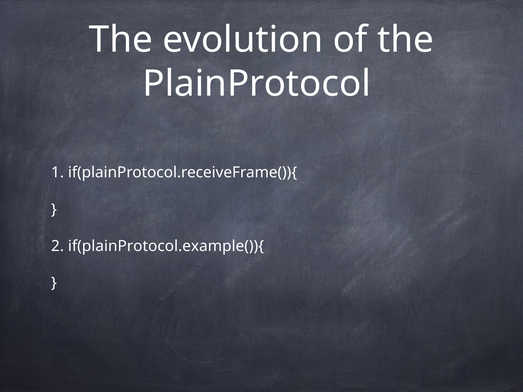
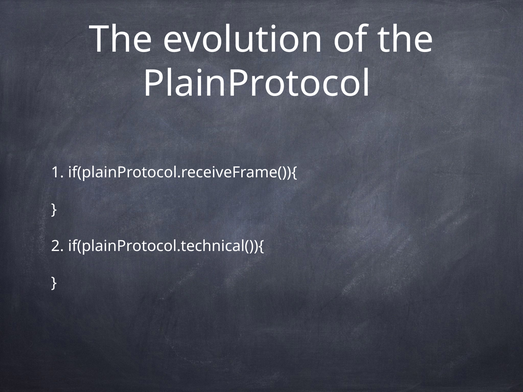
if(plainProtocol.example()){: if(plainProtocol.example()){ -> if(plainProtocol.technical()){ (166, 246)
